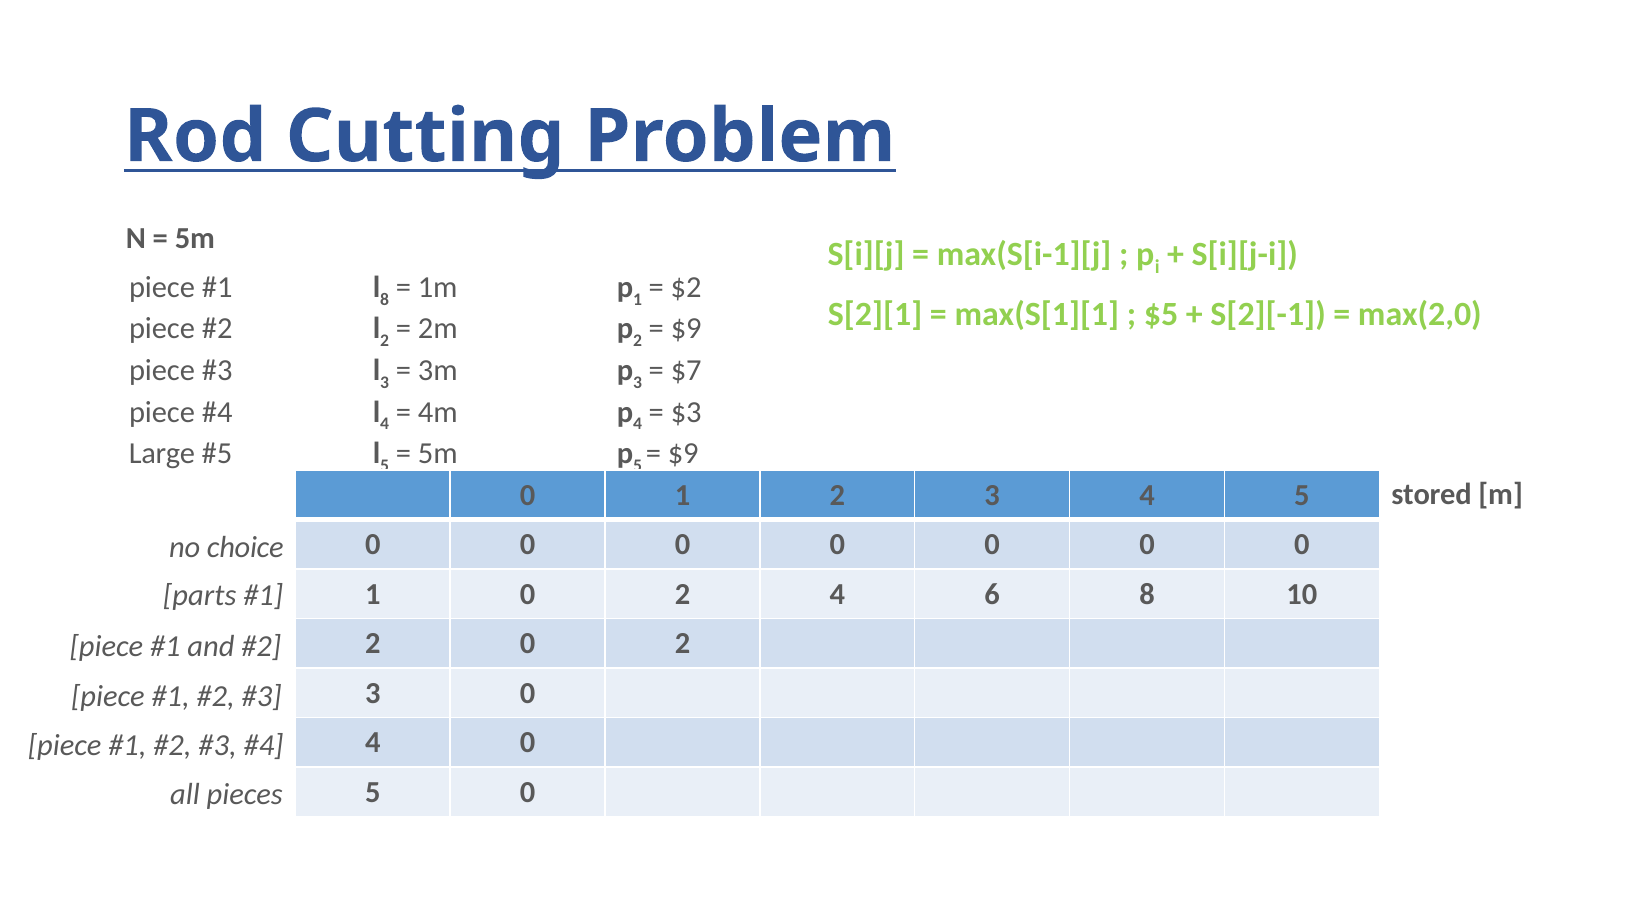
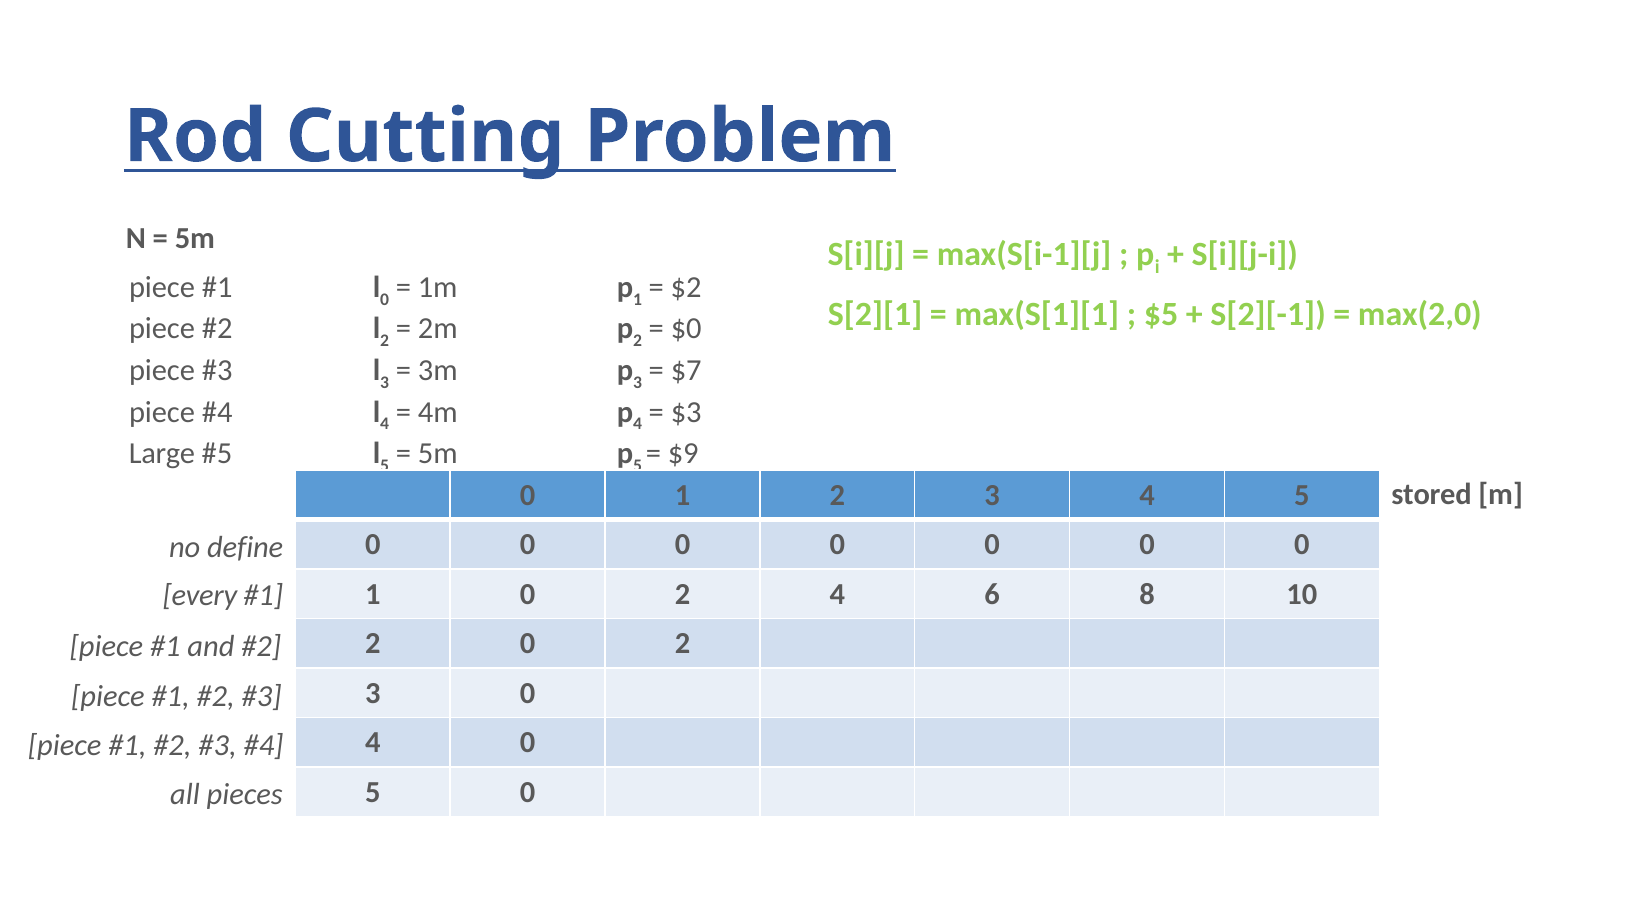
8: 8 -> 0 (385, 299)
$9: $9 -> $0 (686, 329)
choice: choice -> define (245, 547)
parts: parts -> every (200, 595)
